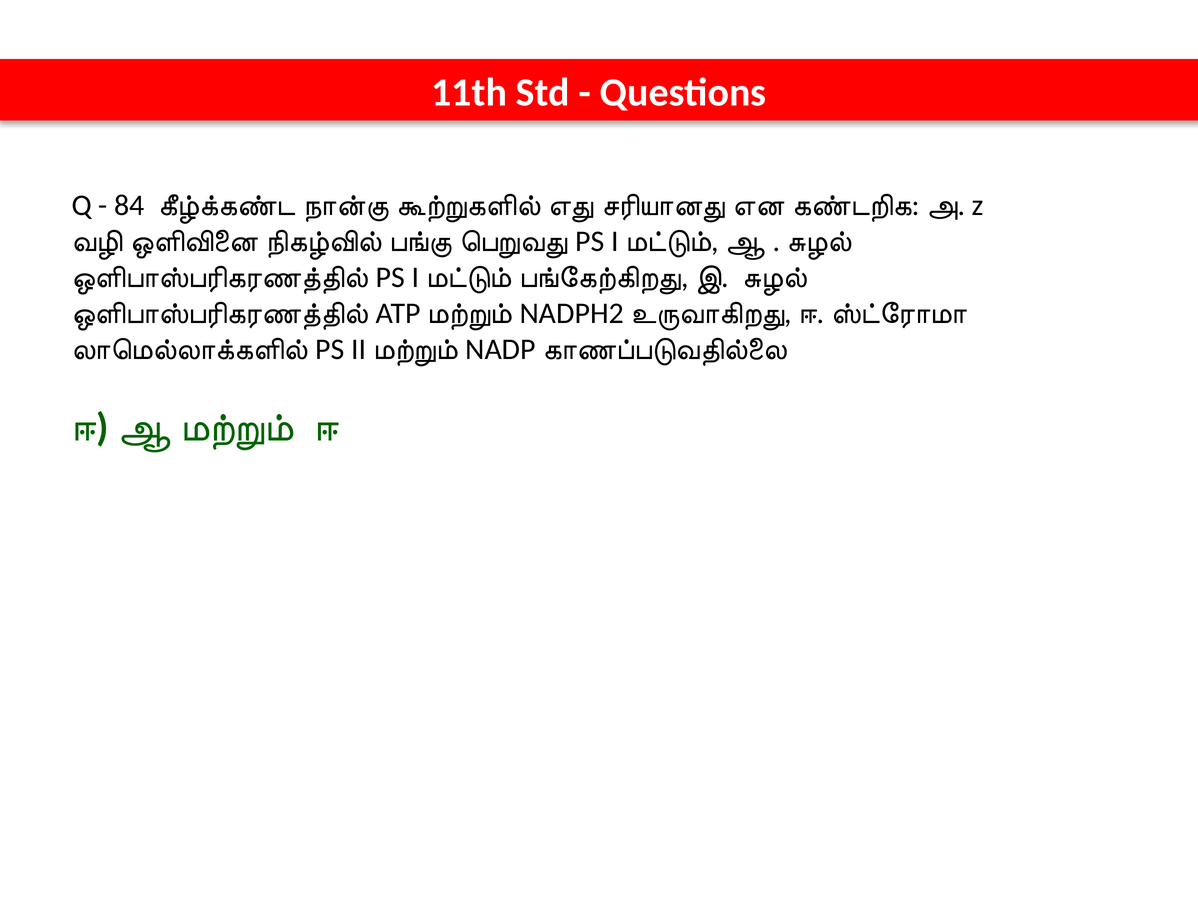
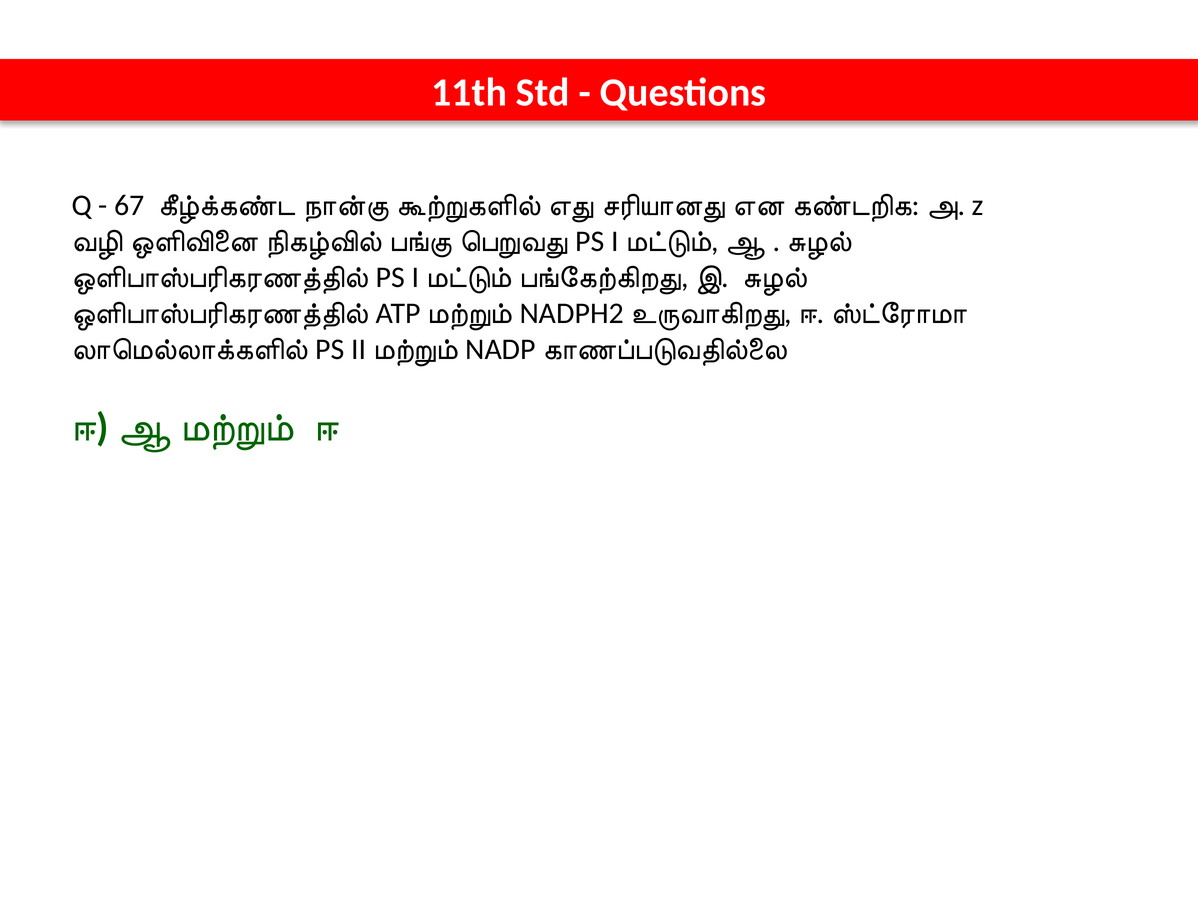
84: 84 -> 67 (129, 206)
